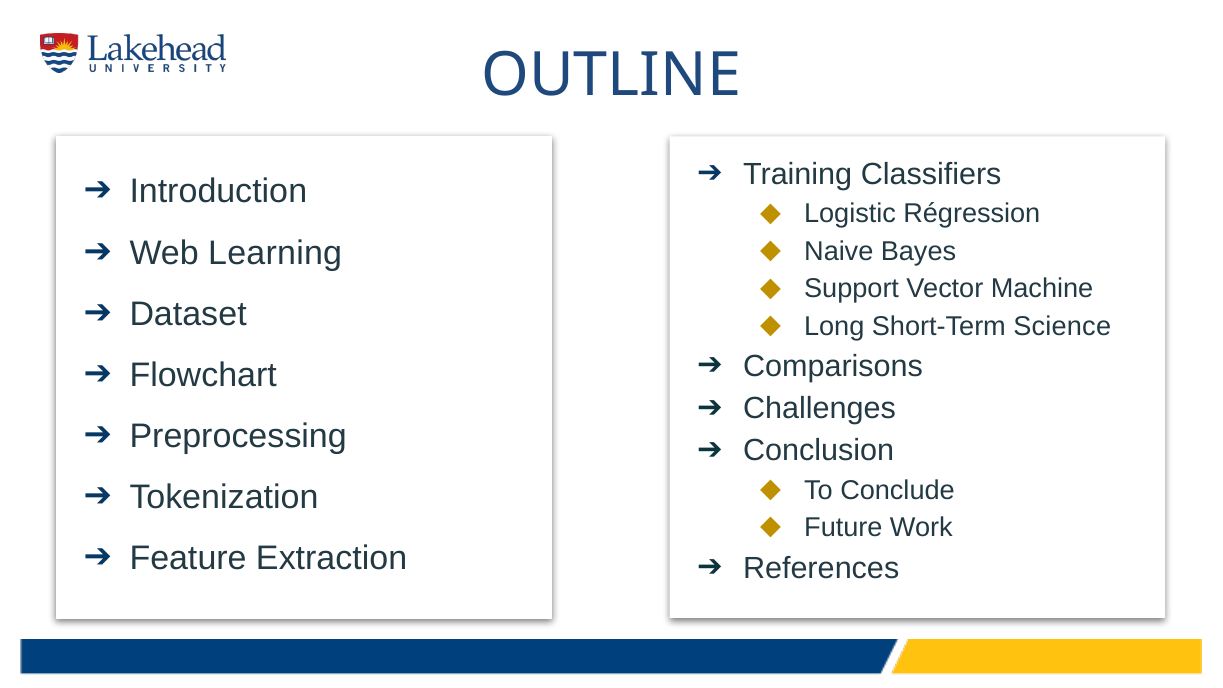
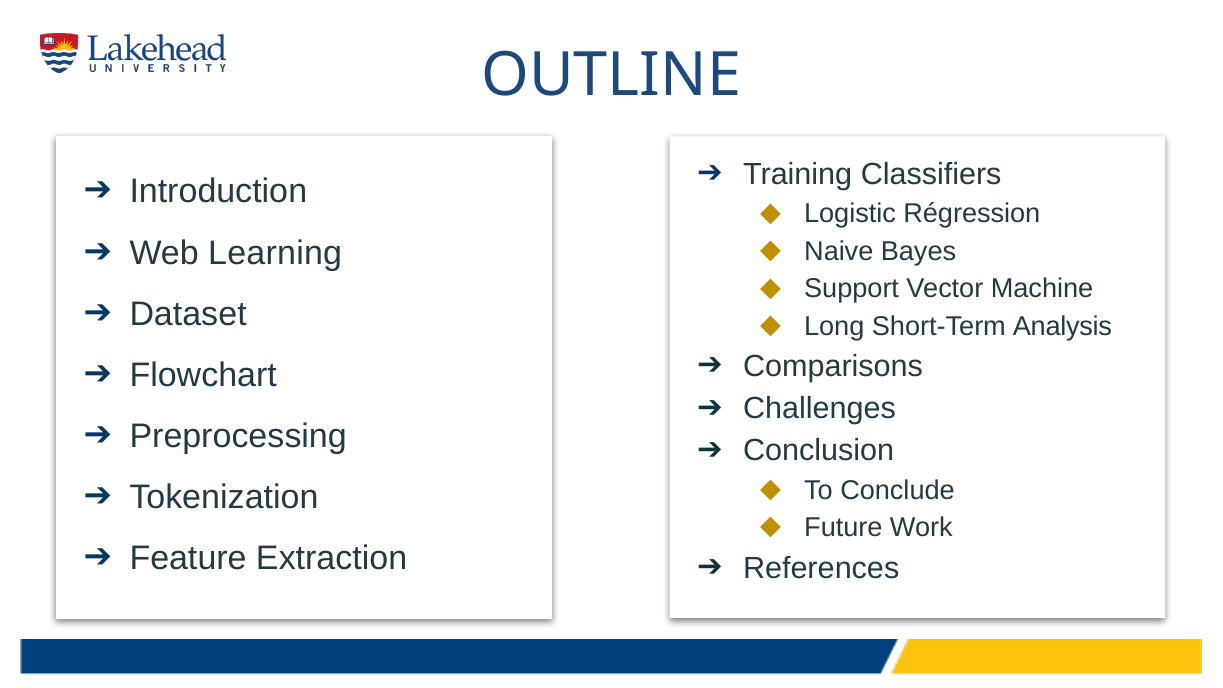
Science: Science -> Analysis (1062, 326)
